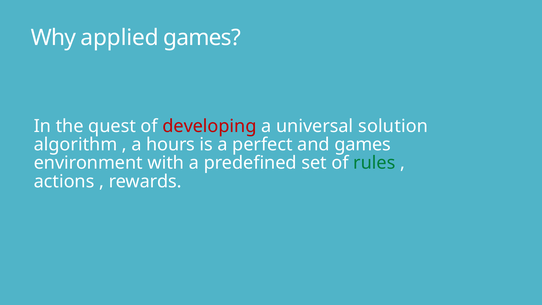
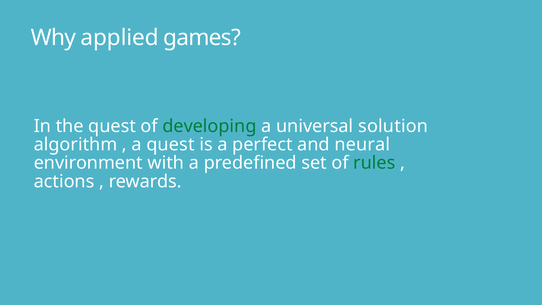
developing colour: red -> green (209, 126)
a hours: hours -> quest (170, 144)
and games: games -> neural (362, 144)
